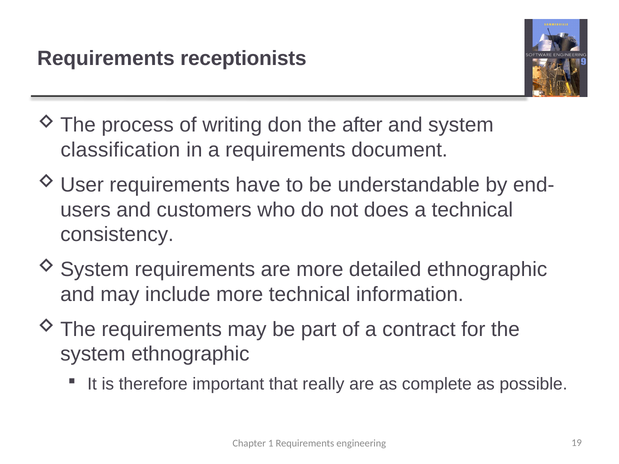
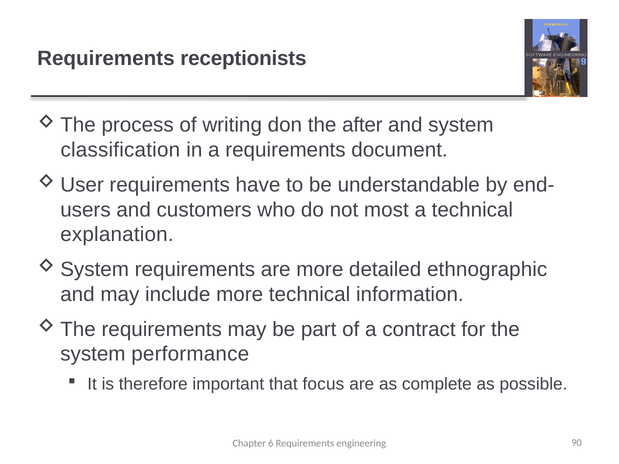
does: does -> most (386, 210)
consistency: consistency -> explanation (117, 235)
system ethnographic: ethnographic -> performance (190, 354)
really: really -> focus (323, 384)
1: 1 -> 6 (271, 443)
19: 19 -> 90 (577, 443)
